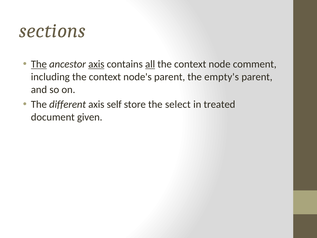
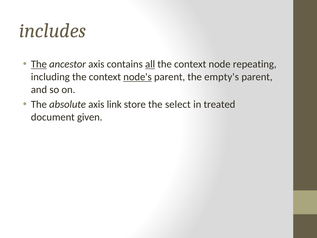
sections: sections -> includes (52, 31)
axis underline: present -> none (96, 64)
comment: comment -> repeating (255, 64)
node's underline: none -> present (138, 77)
different: different -> absolute (68, 104)
self: self -> link (114, 104)
